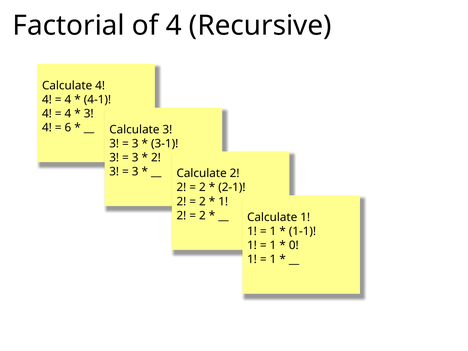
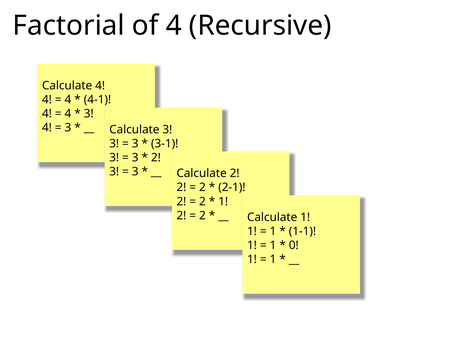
6: 6 -> 3 (68, 128)
